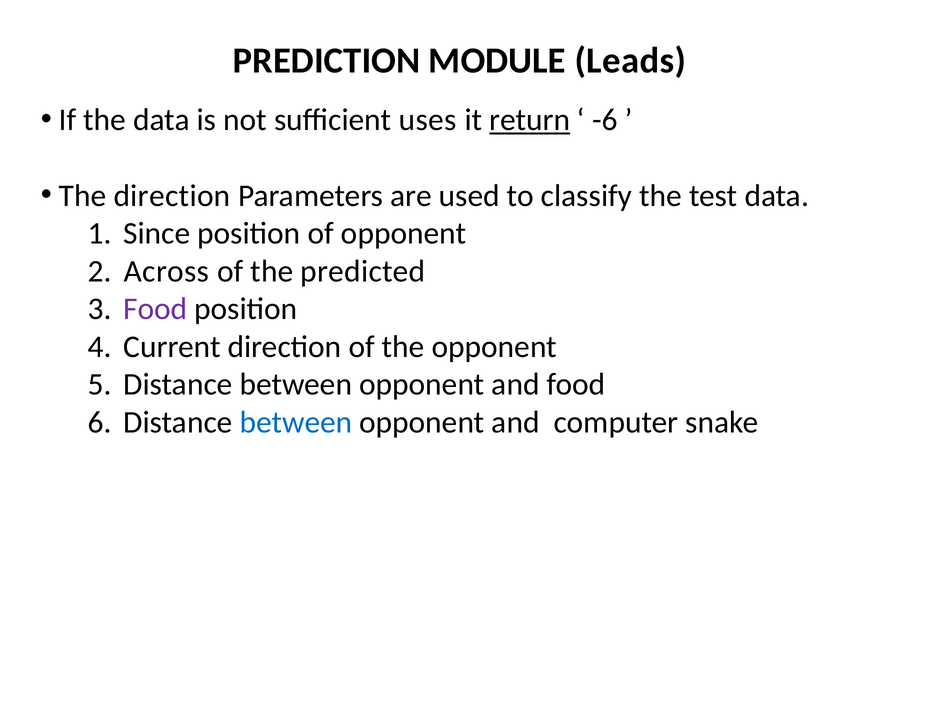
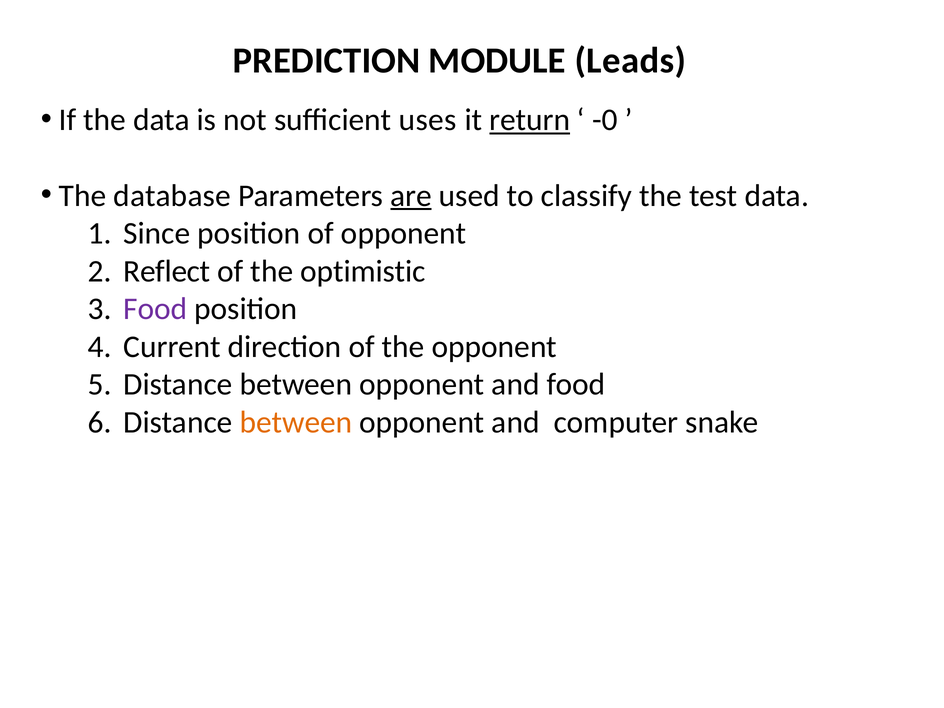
-6: -6 -> -0 (605, 120)
The direction: direction -> database (172, 196)
are underline: none -> present (411, 196)
Across: Across -> Reflect (167, 271)
predicted: predicted -> optimistic (363, 271)
between colour: blue -> orange (296, 422)
